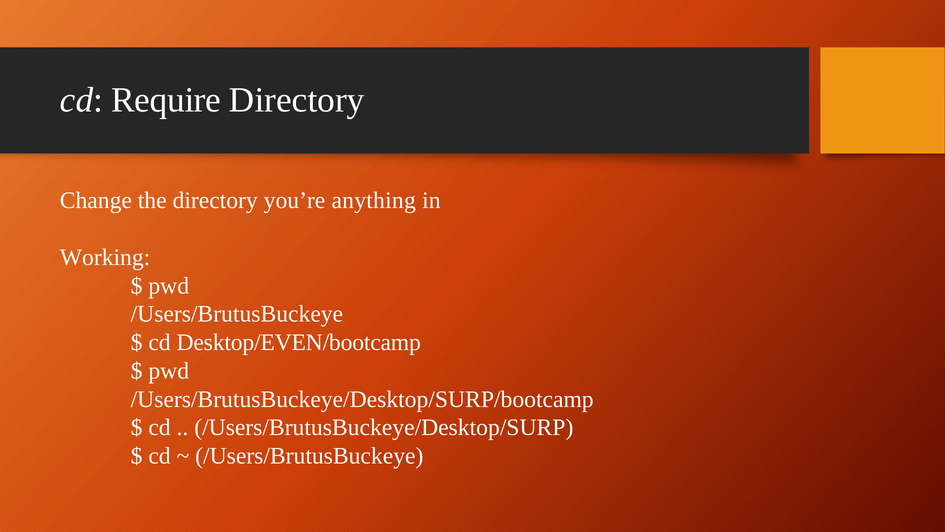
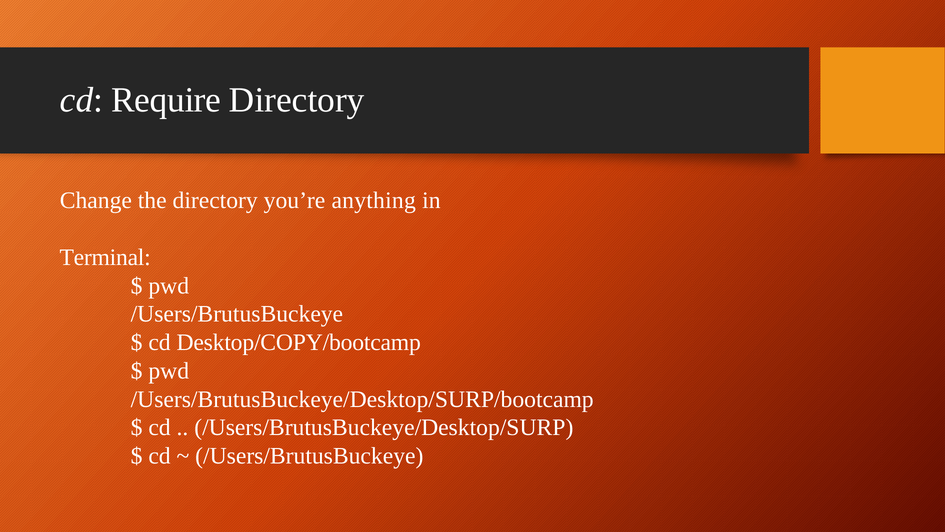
Working: Working -> Terminal (105, 257)
Desktop/EVEN/bootcamp: Desktop/EVEN/bootcamp -> Desktop/COPY/bootcamp (299, 342)
